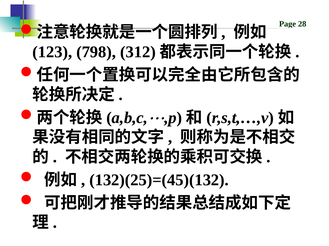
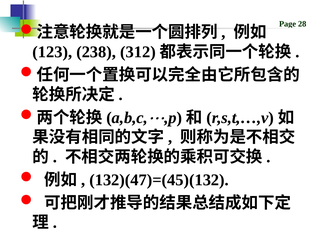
798: 798 -> 238 (96, 52)
132)(25)=(45)(132: 132)(25)=(45)(132 -> 132)(47)=(45)(132 (159, 180)
